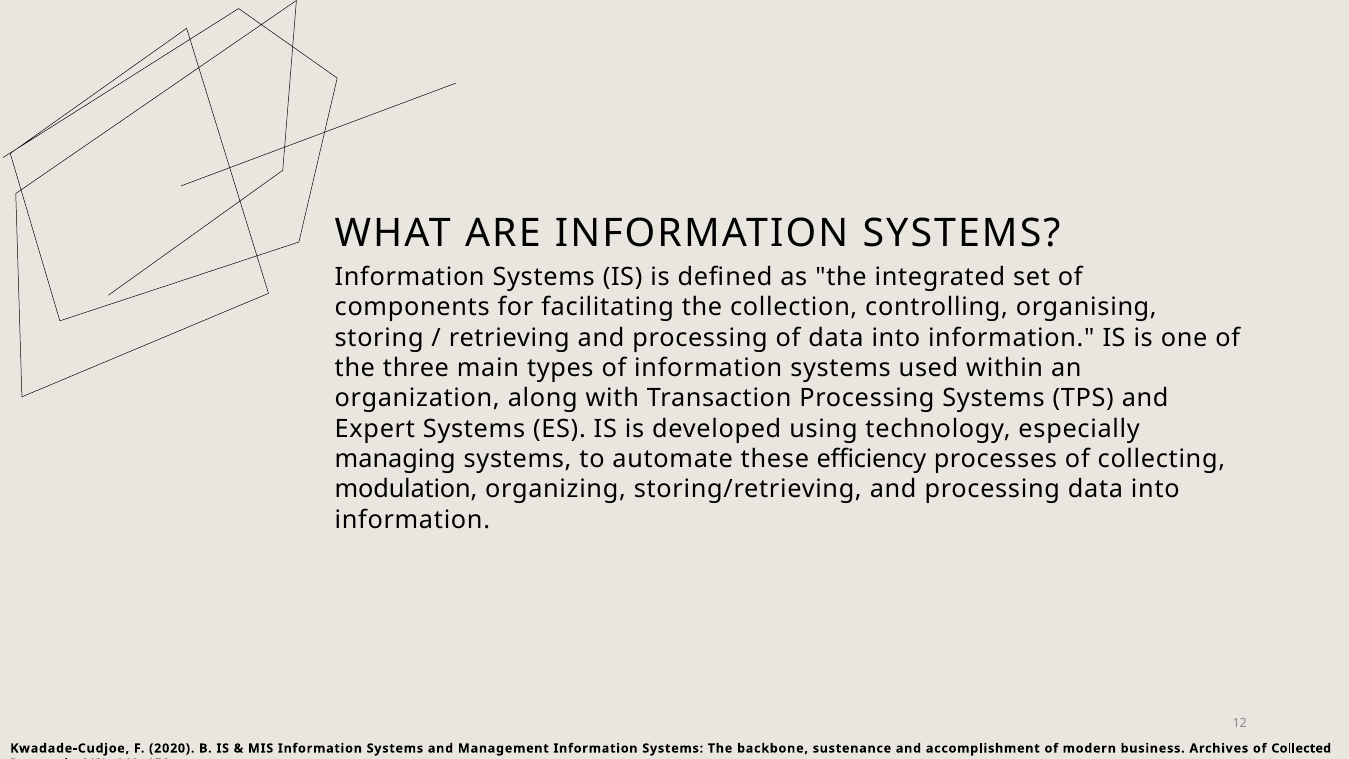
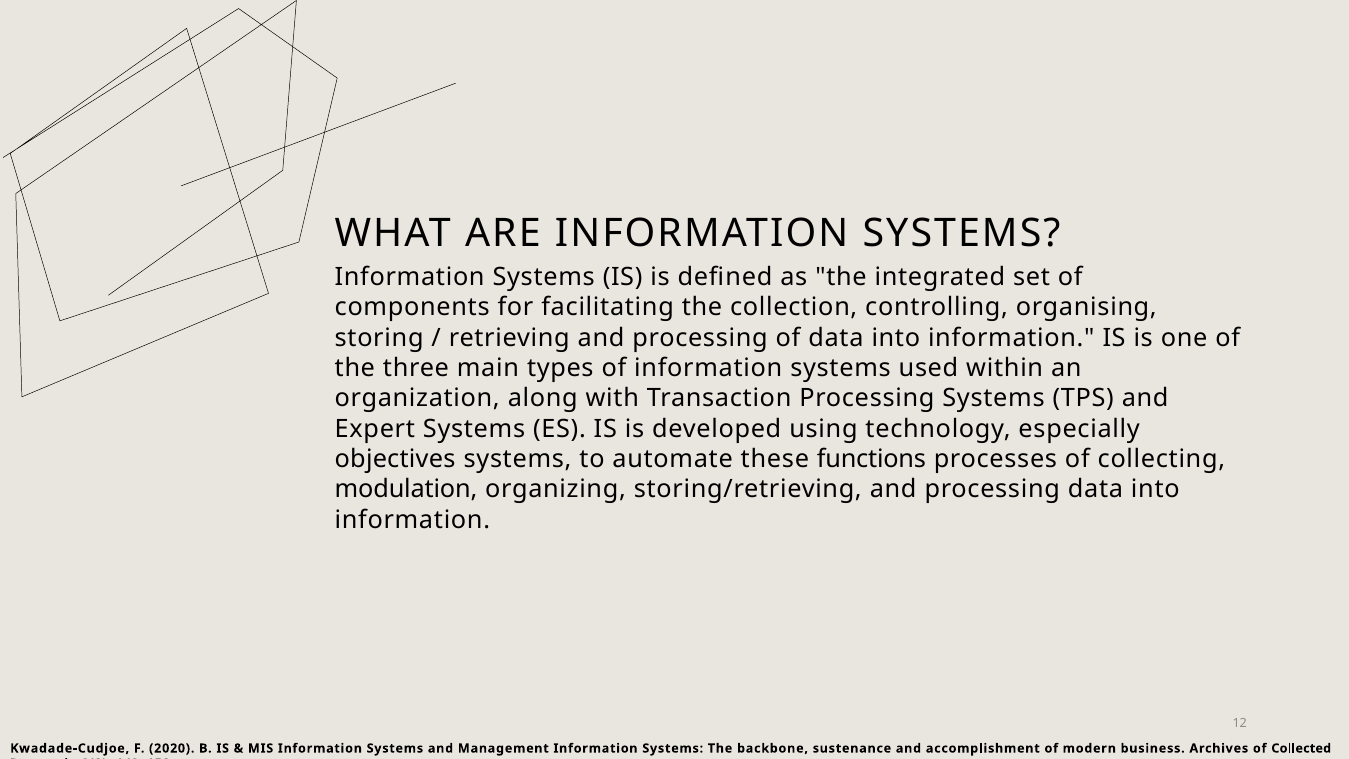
managing: managing -> objectives (395, 459)
efficiency: efficiency -> functions (871, 459)
